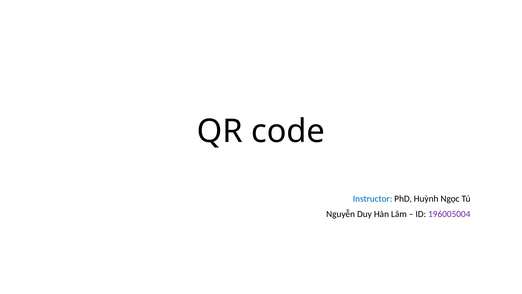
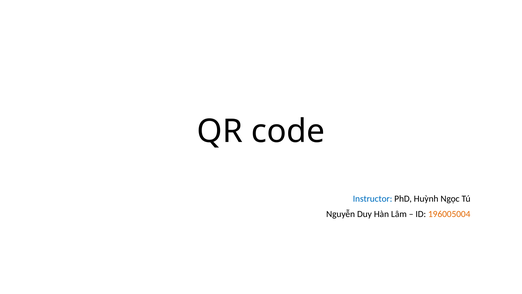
196005004 colour: purple -> orange (449, 214)
